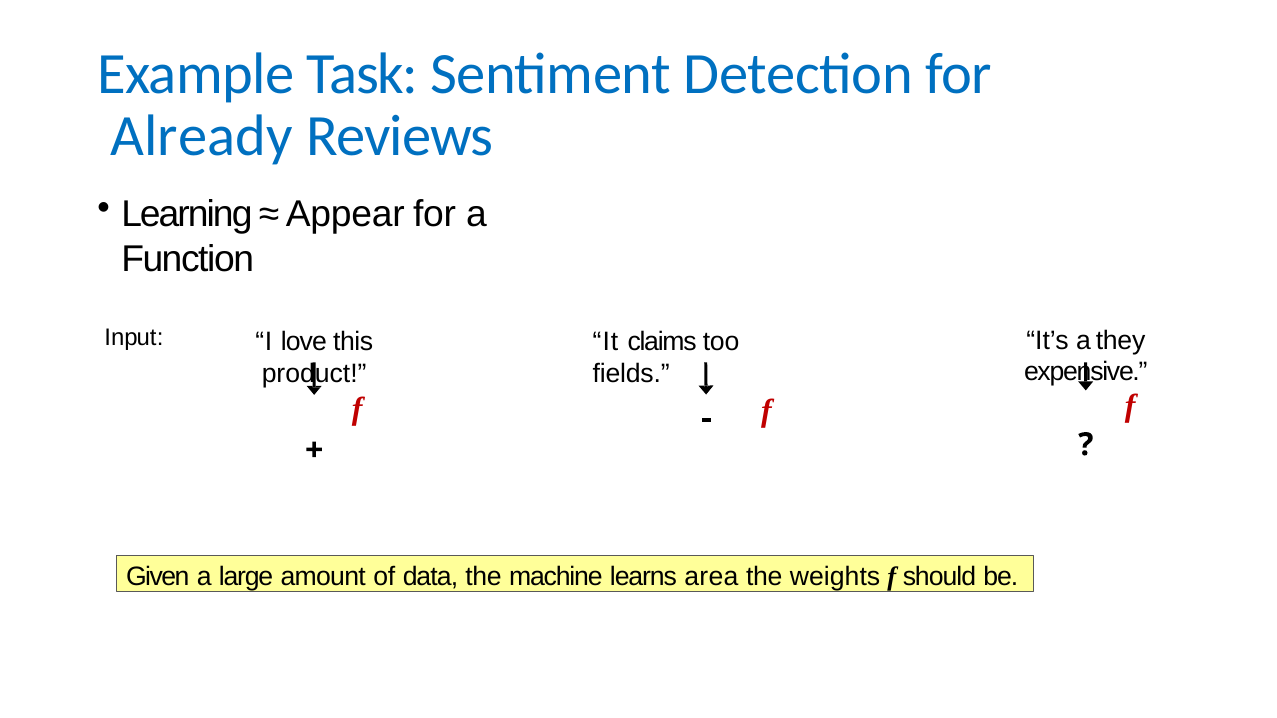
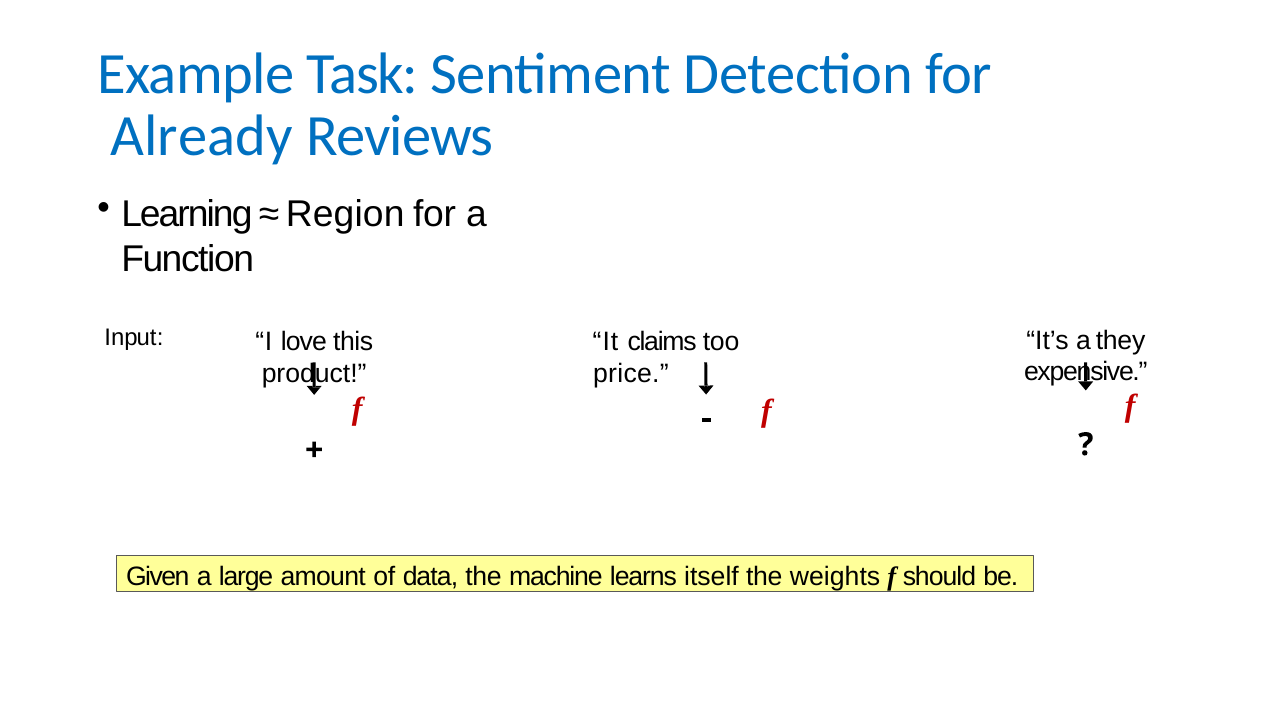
Appear: Appear -> Region (345, 214)
fields: fields -> price (631, 374)
area: area -> itself (711, 577)
